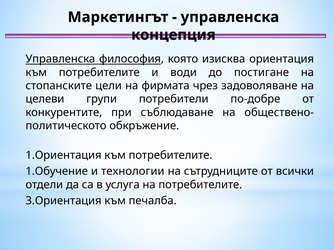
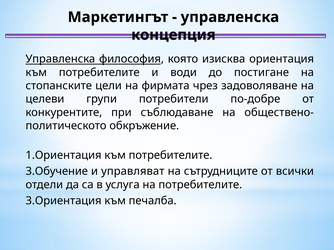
1.Обучение: 1.Обучение -> 3.Обучение (57, 172)
технологии: технологии -> управляват (133, 172)
